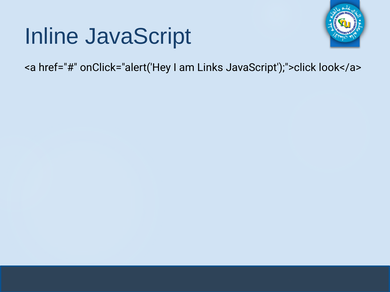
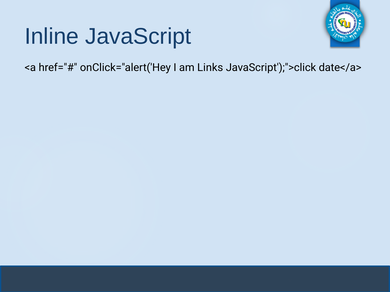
look</a>: look</a> -> date</a> (340, 68)
